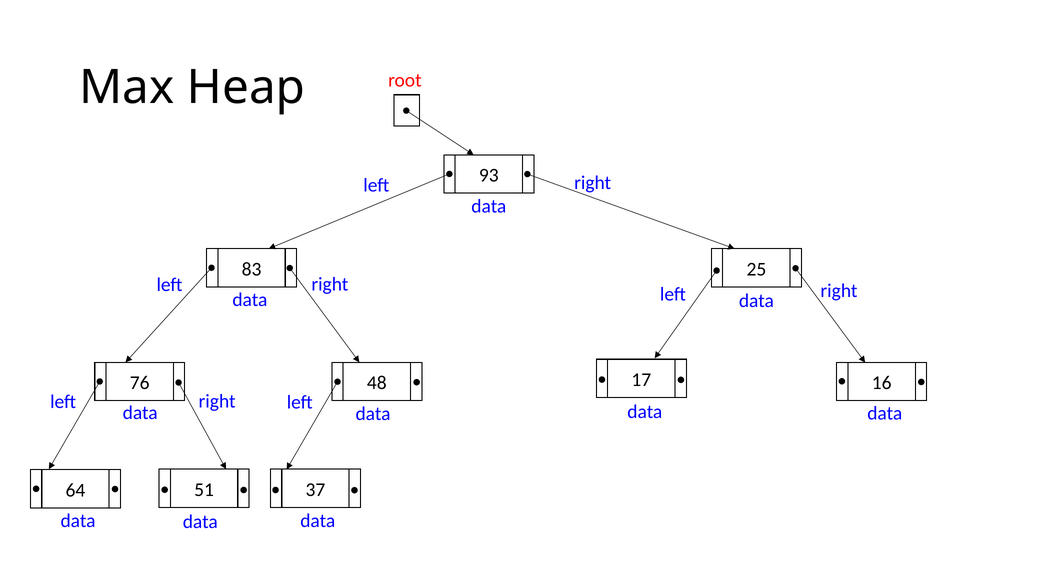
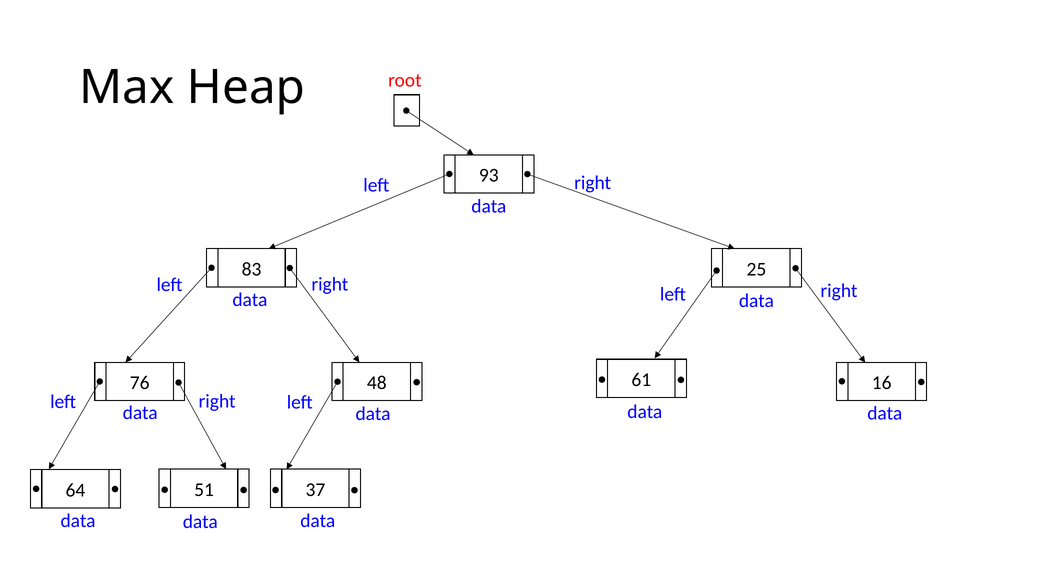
17: 17 -> 61 (641, 380)
